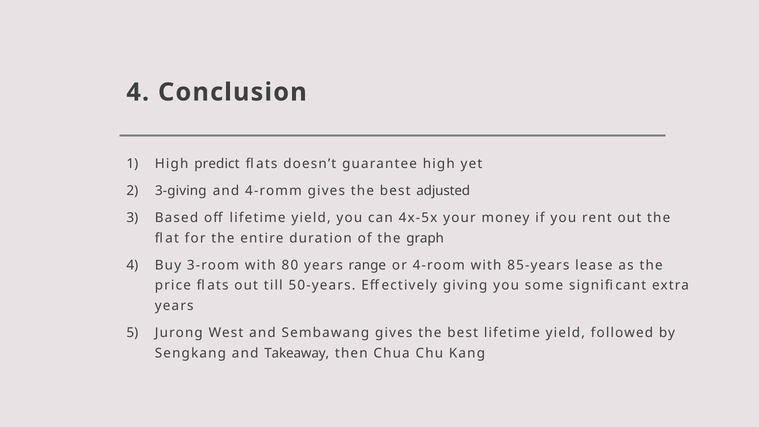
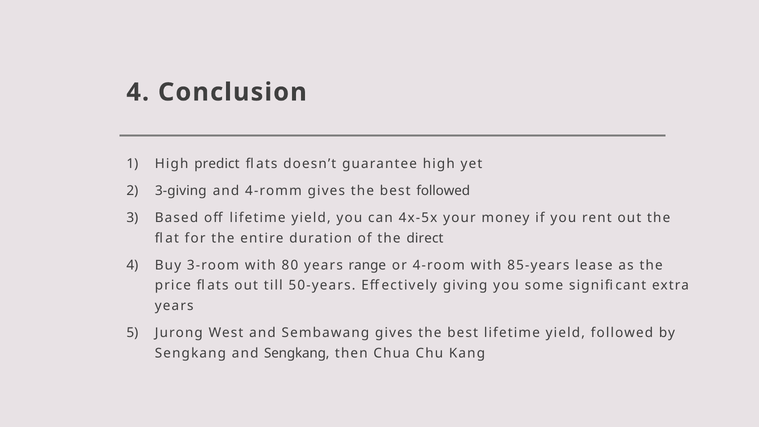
best adjusted: adjusted -> followed (443, 191)
graph: graph -> direct (425, 238)
and Takeaway: Takeaway -> Sengkang (297, 353)
